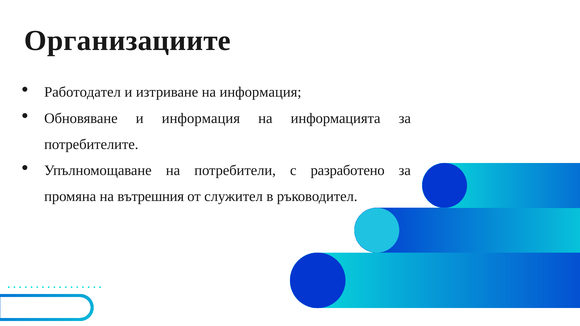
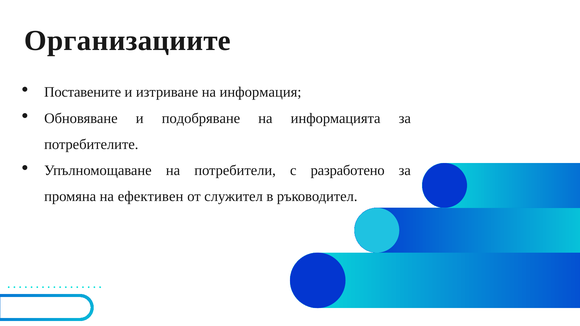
Работодател: Работодател -> Поставените (83, 92)
и информация: информация -> подобряване (201, 118)
вътрешния: вътрешния -> ефективен (151, 197)
